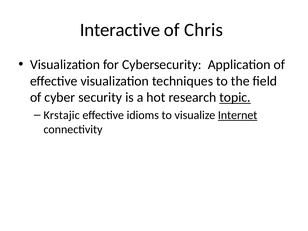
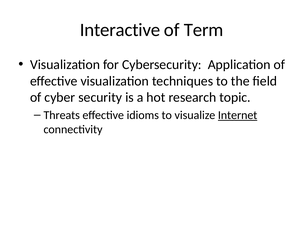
Chris: Chris -> Term (204, 30)
topic underline: present -> none (235, 97)
Krstajic: Krstajic -> Threats (62, 115)
